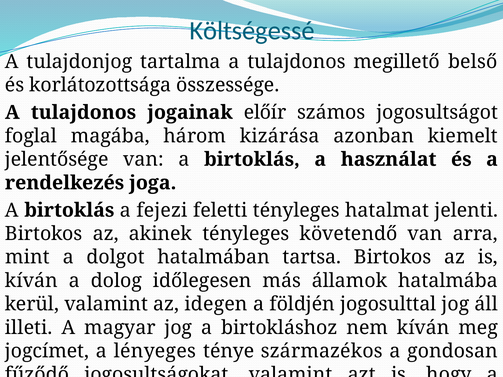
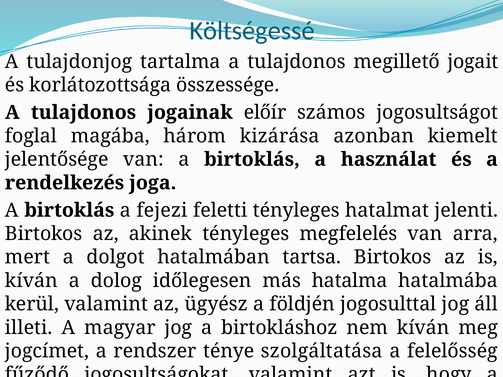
belső: belső -> jogait (473, 62)
követendő: követendő -> megfelelés (349, 234)
mint: mint -> mert (28, 257)
államok: államok -> hatalma (350, 281)
idegen: idegen -> ügyész (216, 304)
lényeges: lényeges -> rendszer (155, 351)
származékos: származékos -> szolgáltatása (322, 351)
gondosan: gondosan -> felelősség (452, 351)
